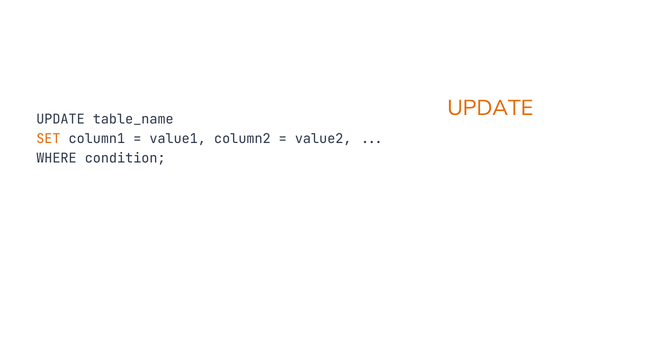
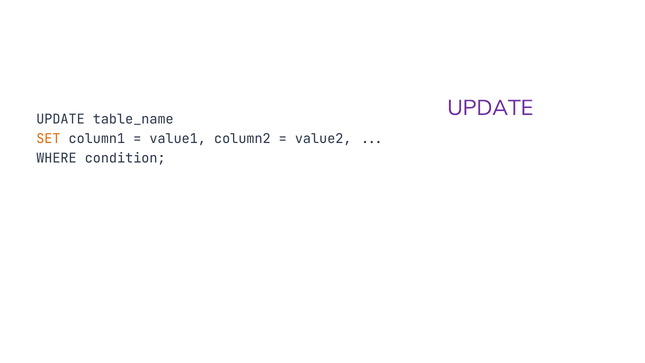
UPDATE colour: orange -> purple (490, 108)
